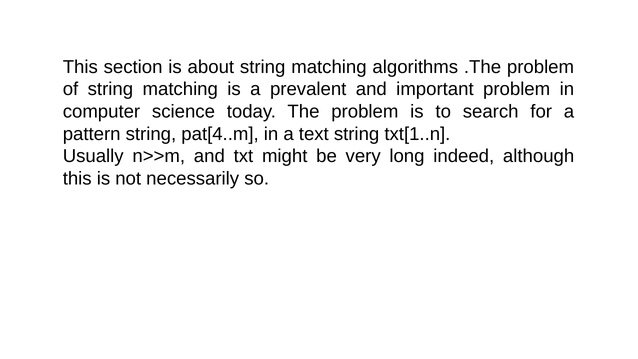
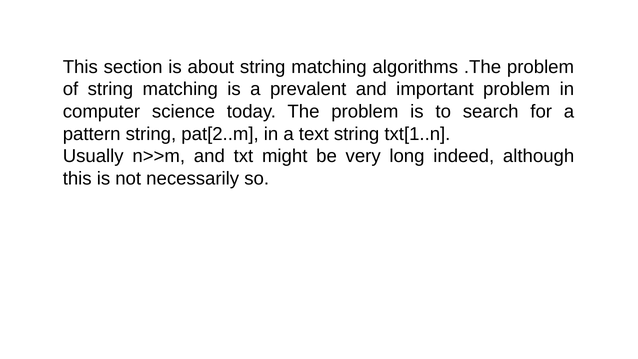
pat[4..m: pat[4..m -> pat[2..m (220, 134)
